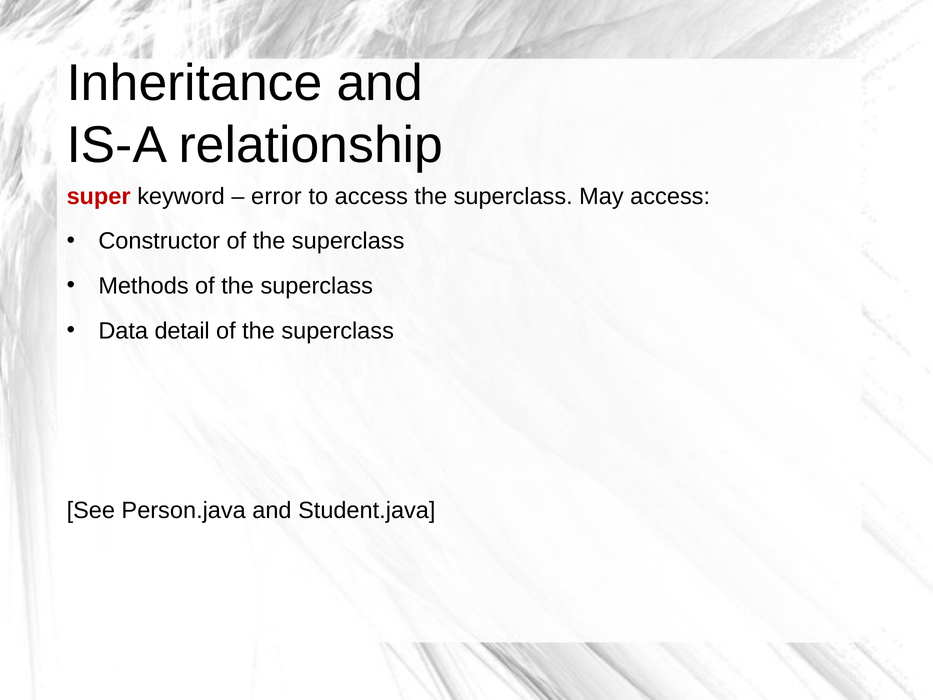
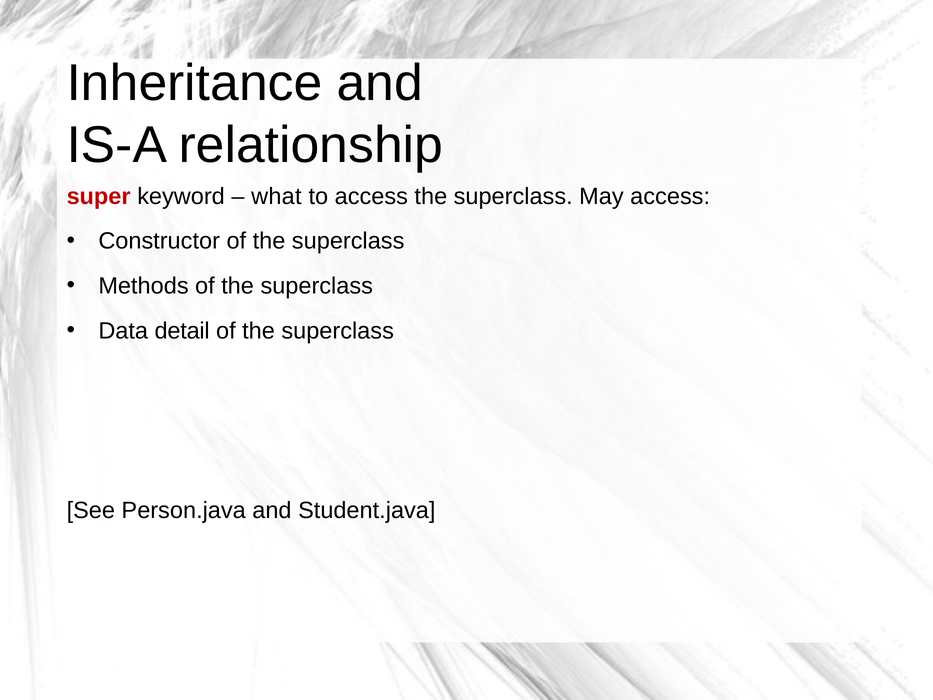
error: error -> what (276, 196)
